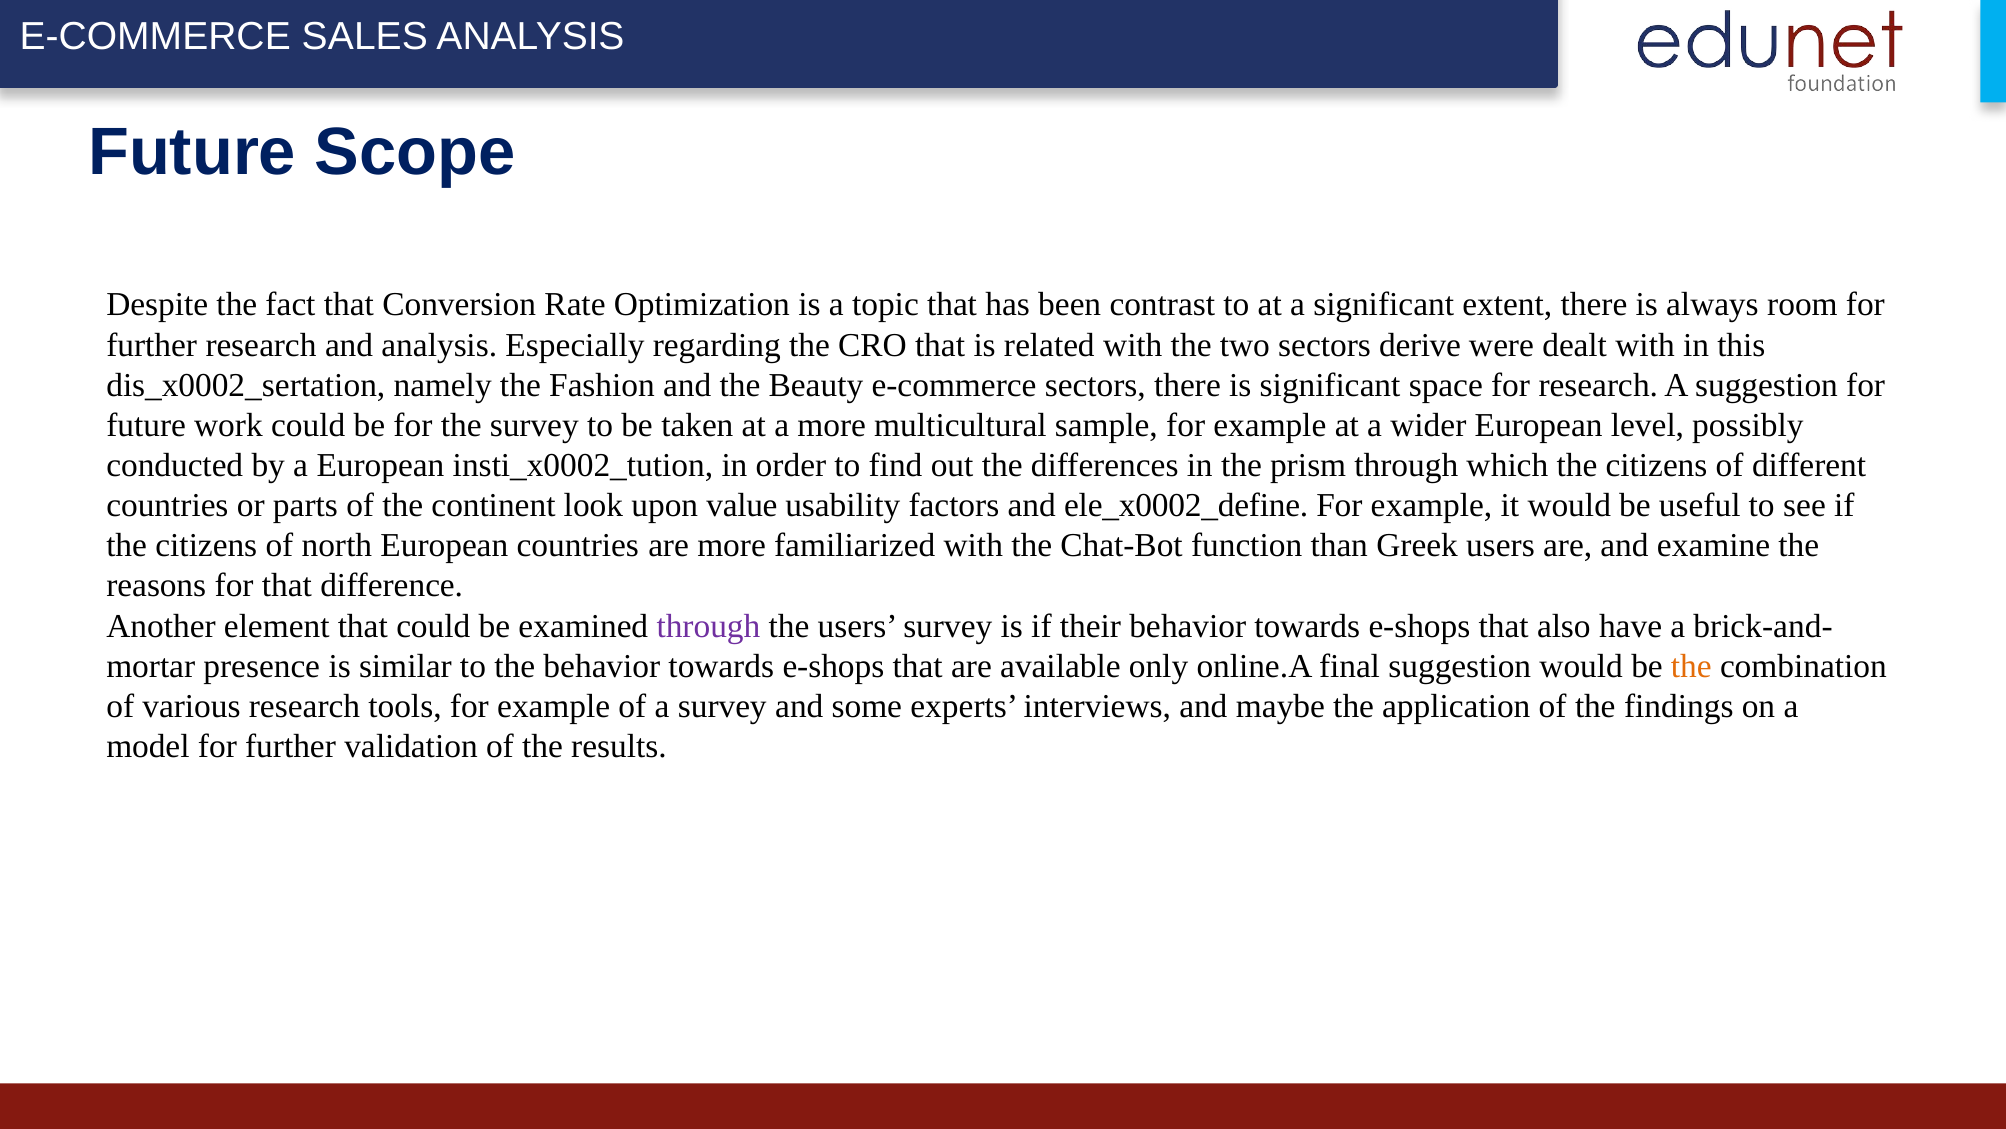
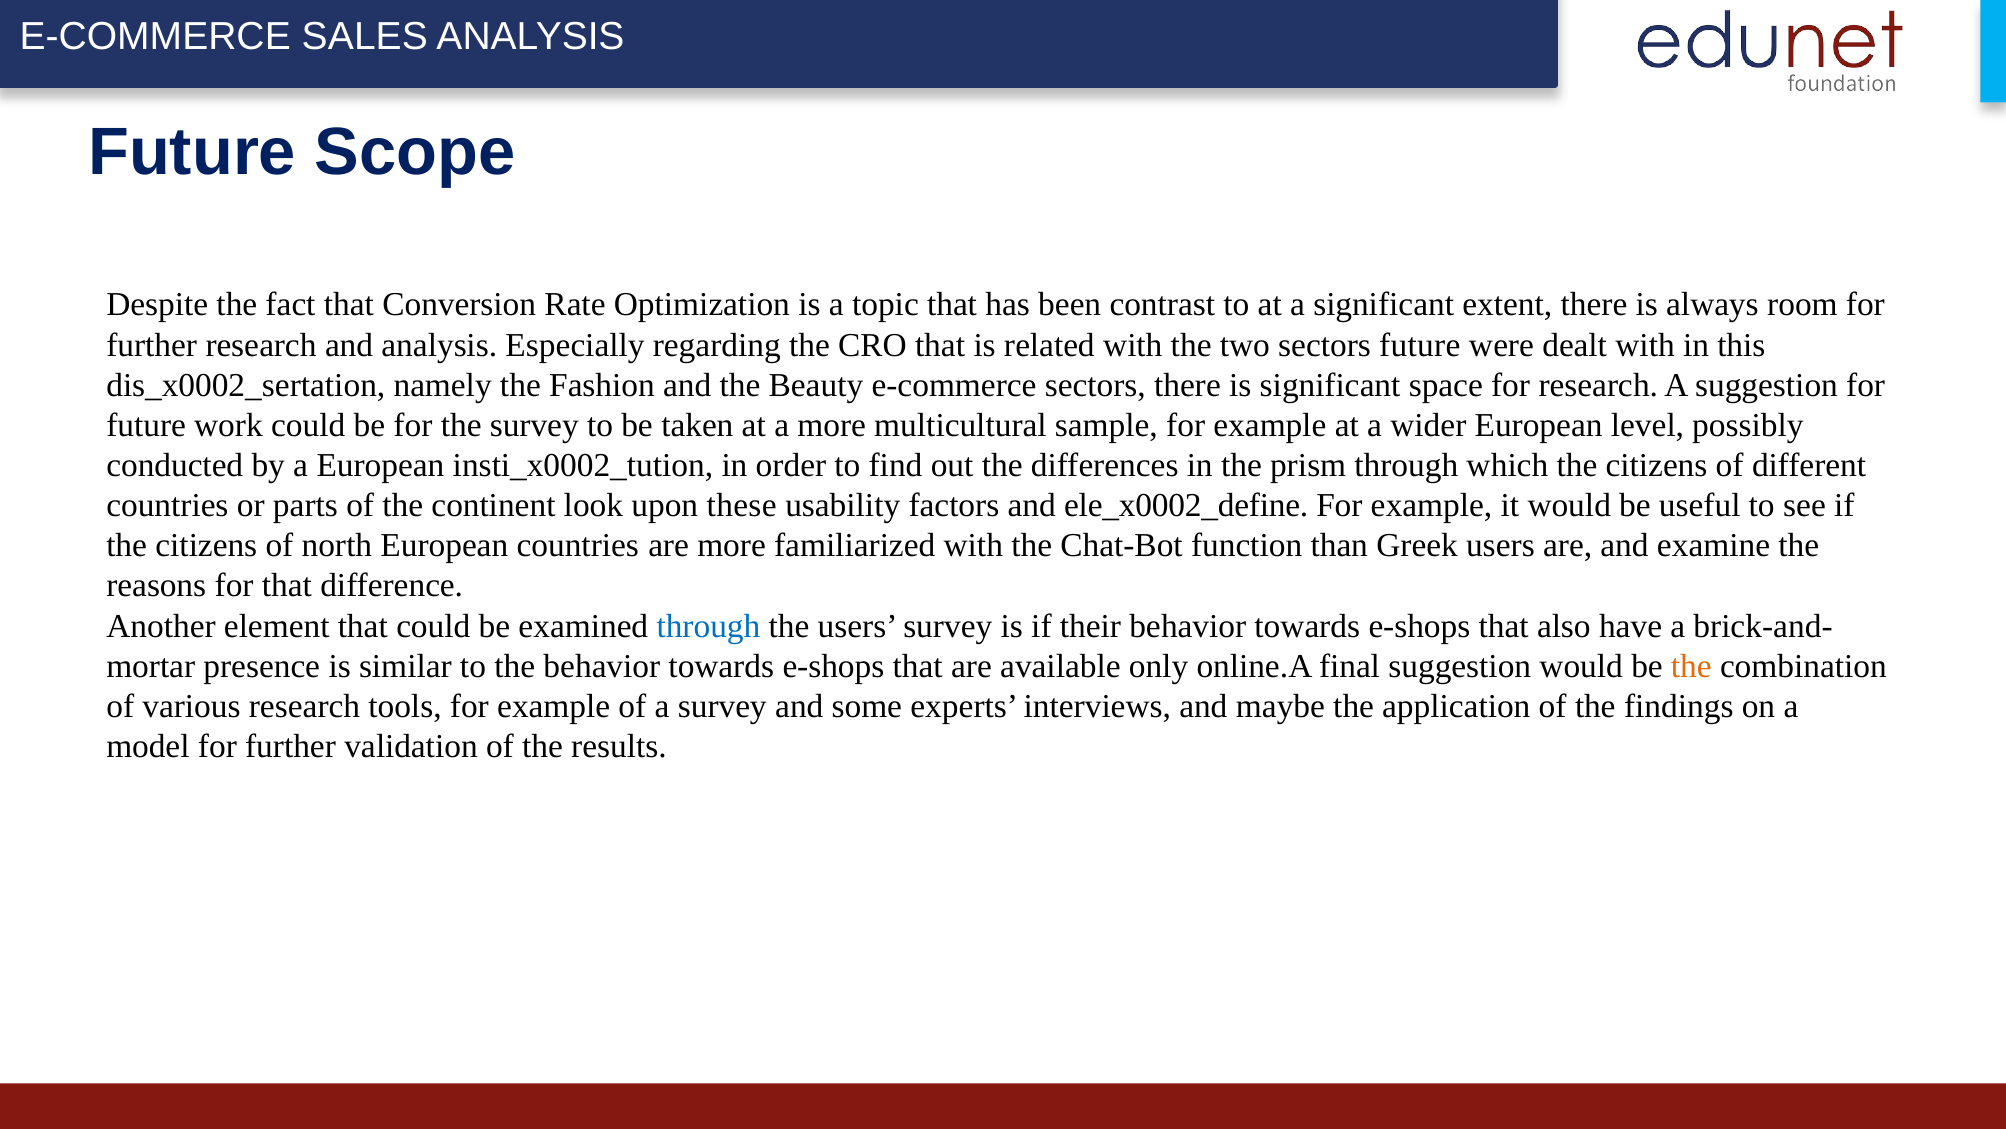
sectors derive: derive -> future (1420, 345)
value: value -> these (742, 505)
through colour: purple -> blue (708, 626)
